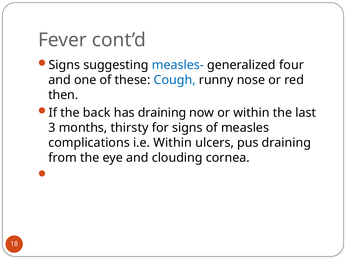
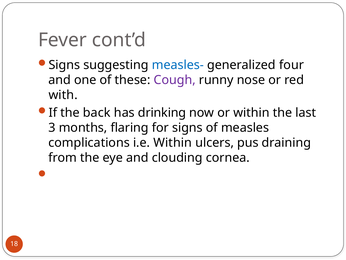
Cough colour: blue -> purple (175, 80)
then: then -> with (63, 95)
has draining: draining -> drinking (162, 113)
thirsty: thirsty -> flaring (130, 128)
